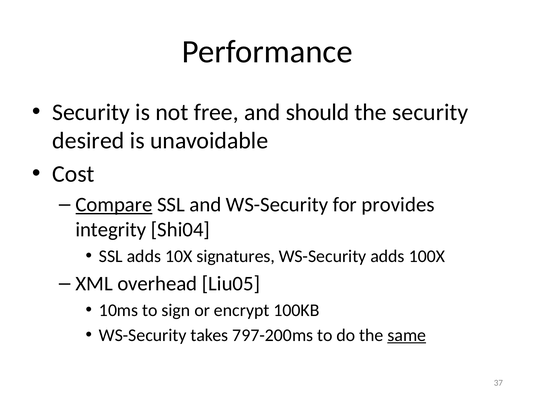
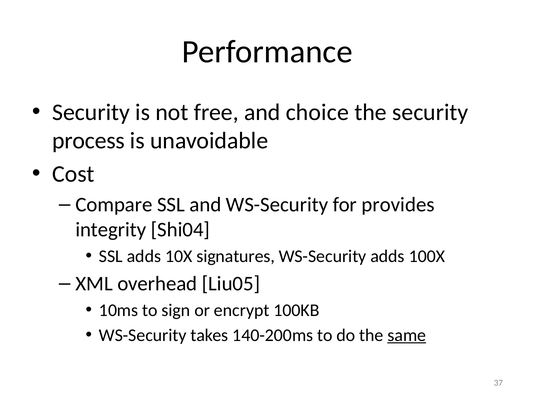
should: should -> choice (317, 112)
desired: desired -> process (88, 141)
Compare underline: present -> none (114, 205)
797-200ms: 797-200ms -> 140-200ms (273, 335)
